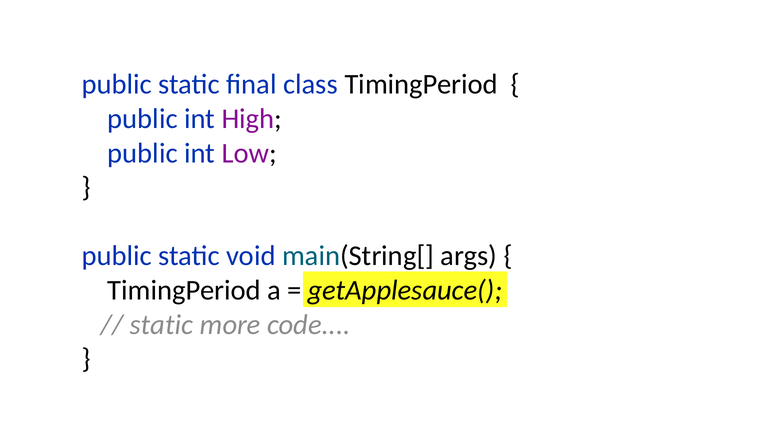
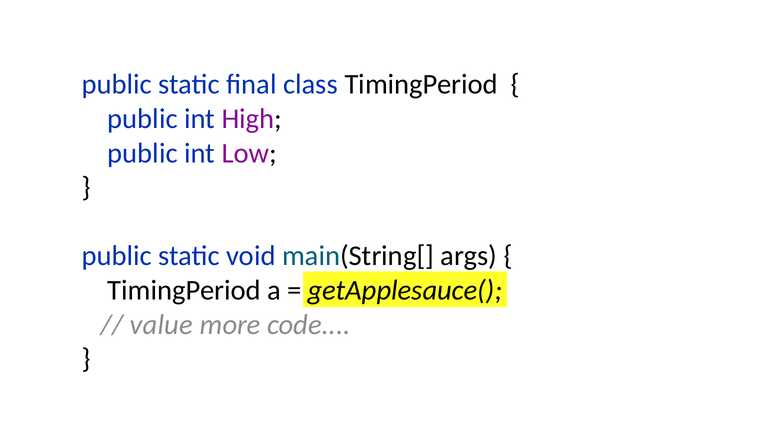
static: static -> value (161, 325)
